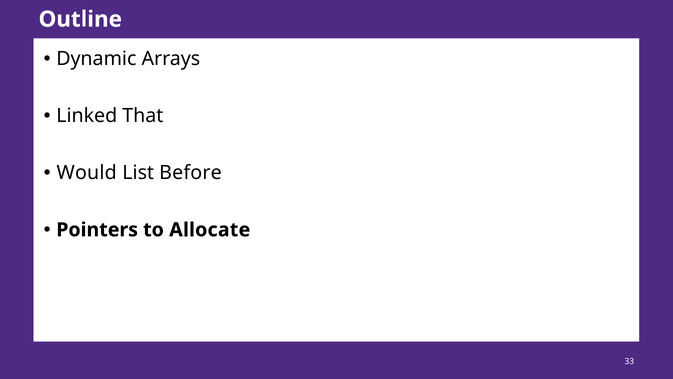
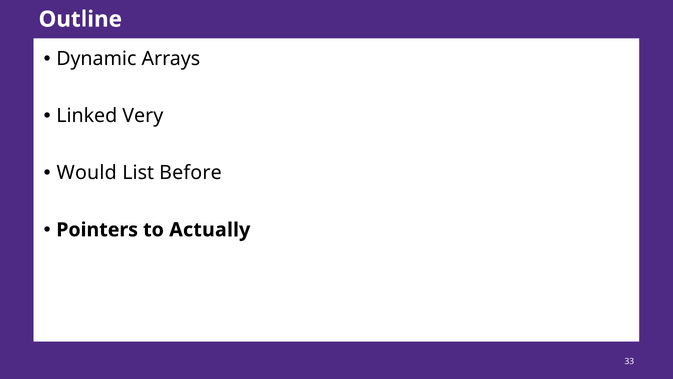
That: That -> Very (143, 116)
Allocate: Allocate -> Actually (210, 230)
